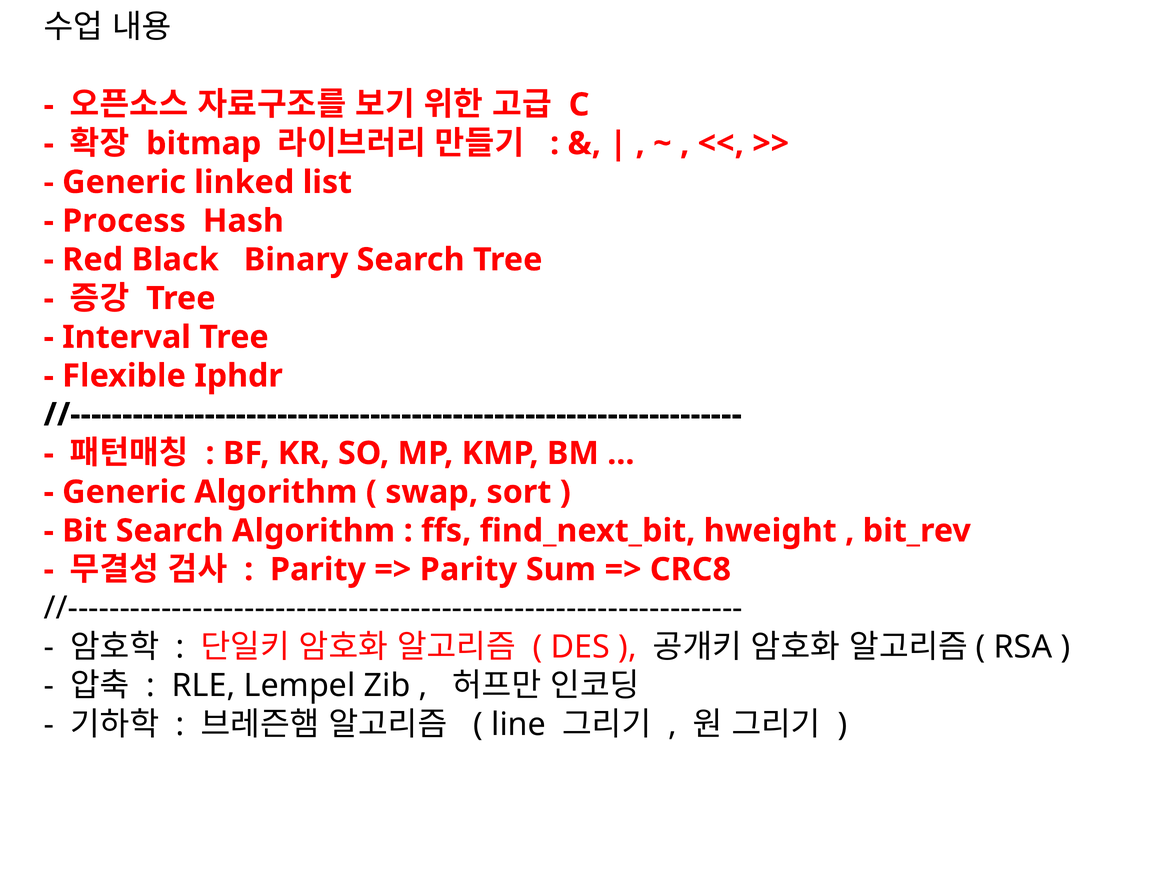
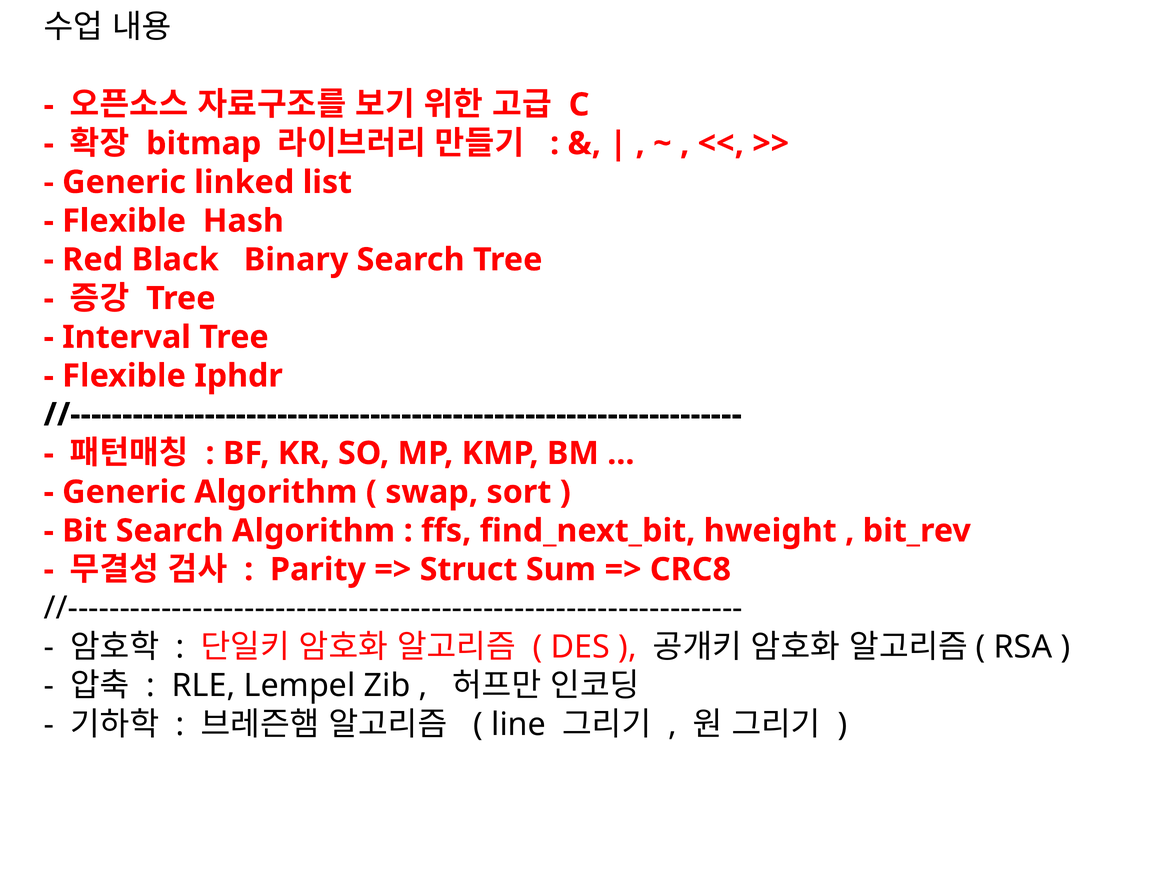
Process: Process -> Flexible (124, 221)
Parity: Parity -> Struct (469, 569)
